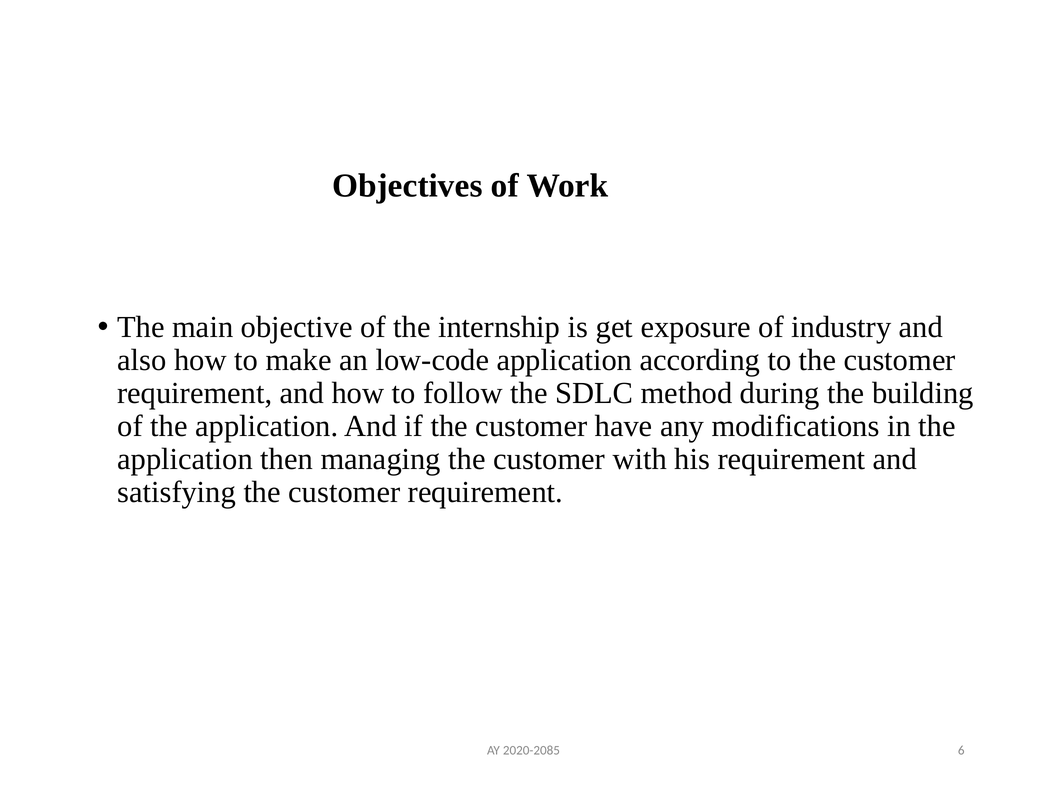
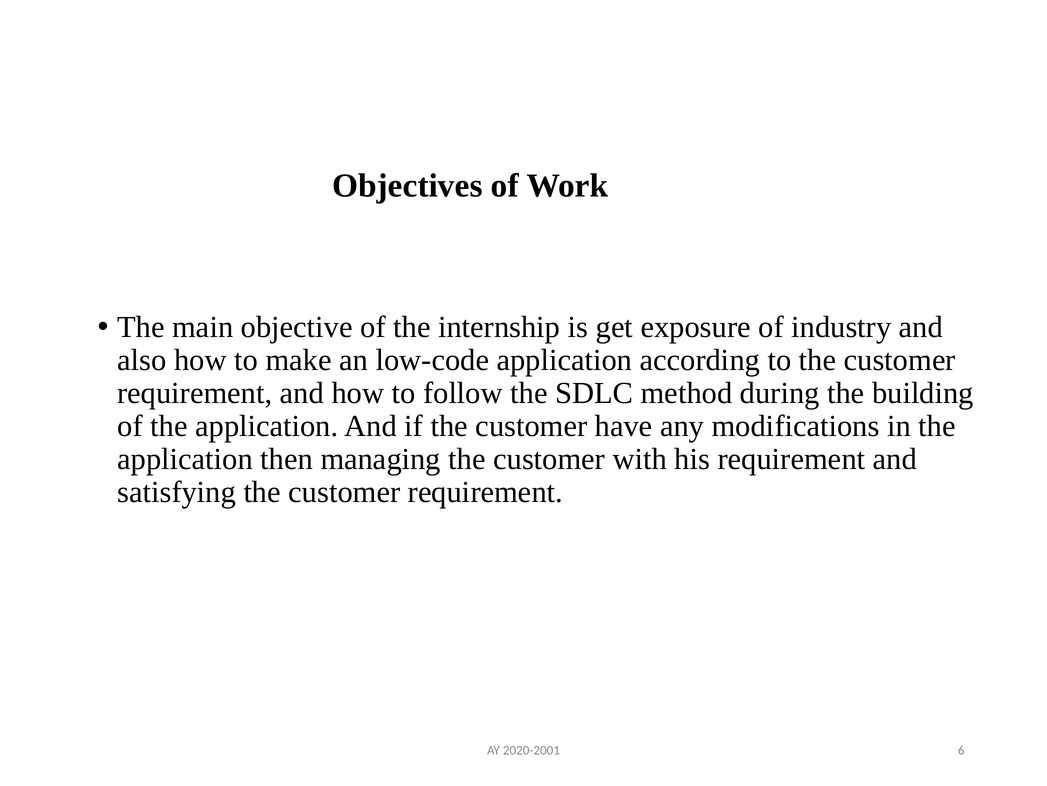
2020-2085: 2020-2085 -> 2020-2001 (531, 750)
